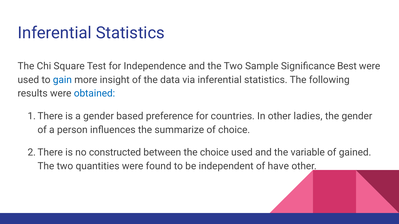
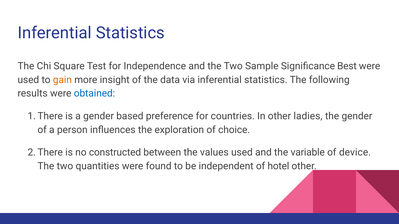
gain colour: blue -> orange (62, 80)
summarize: summarize -> exploration (179, 130)
the choice: choice -> values (214, 153)
gained: gained -> device (355, 153)
have: have -> hotel (278, 166)
